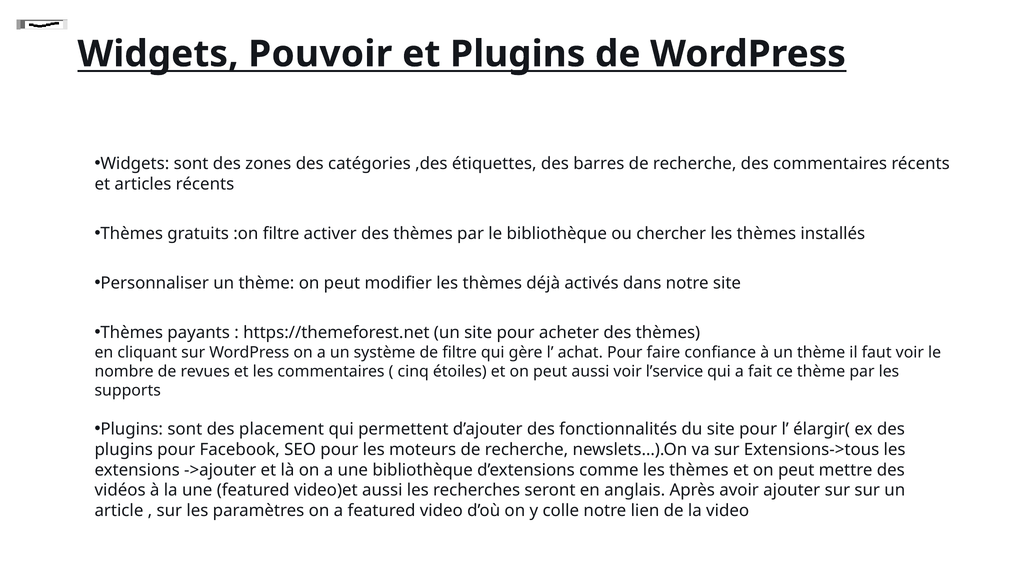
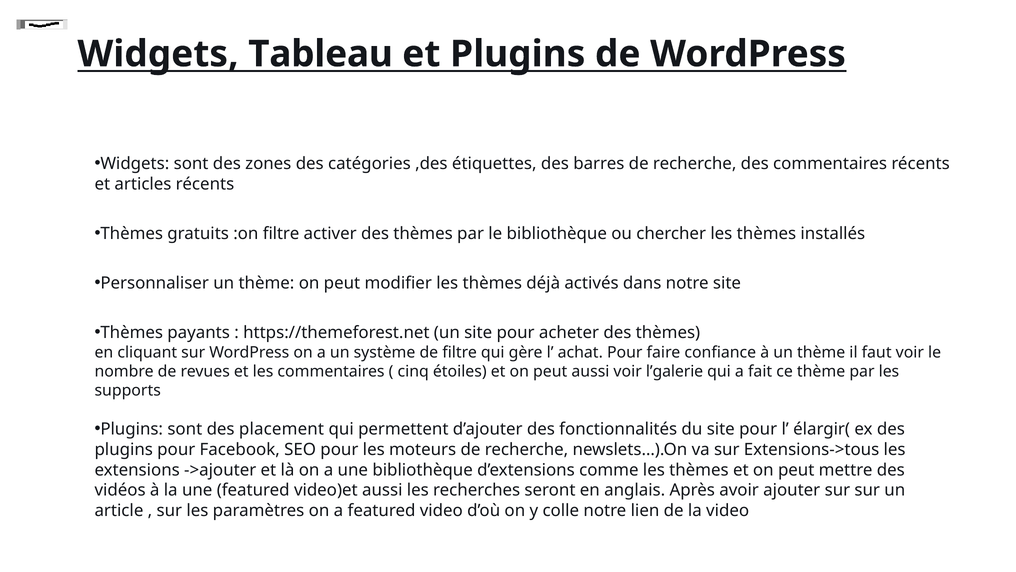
Pouvoir: Pouvoir -> Tableau (321, 54)
l’service: l’service -> l’galerie (675, 371)
